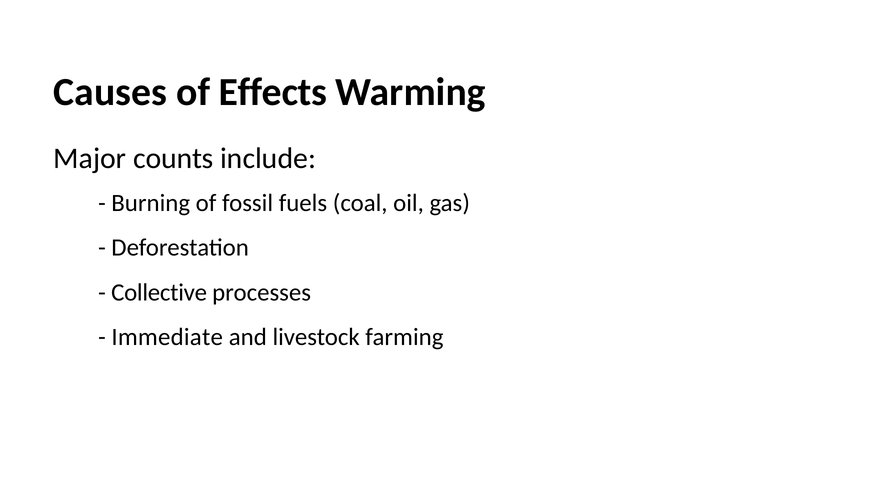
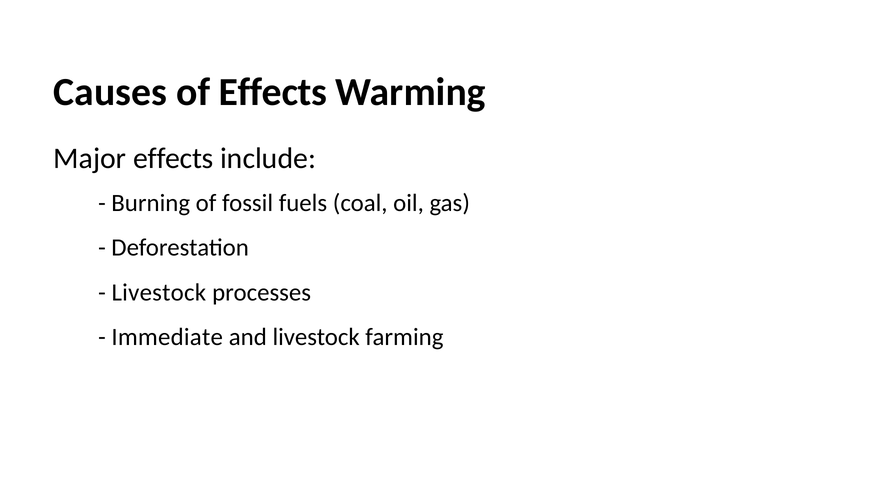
Major counts: counts -> effects (173, 159)
Collective: Collective -> Livestock (159, 292)
